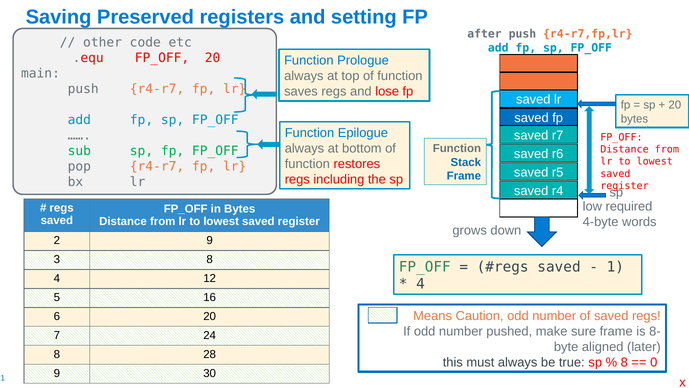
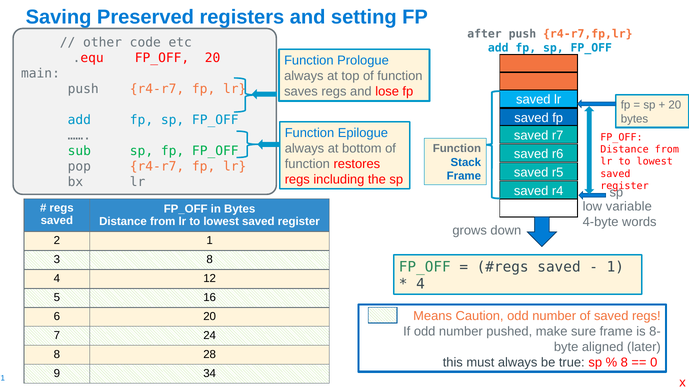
required: required -> variable (629, 206)
2 9: 9 -> 1 (210, 240)
30: 30 -> 34 (210, 373)
